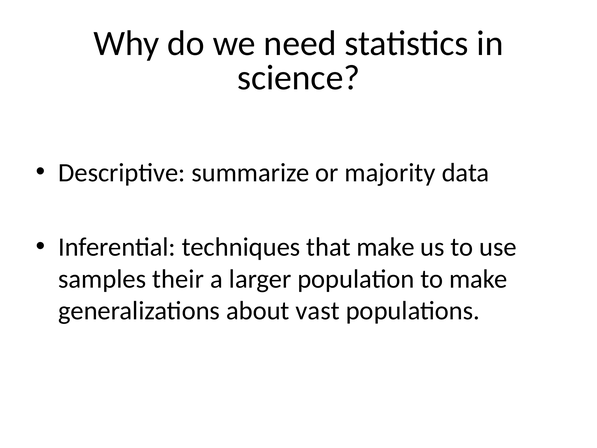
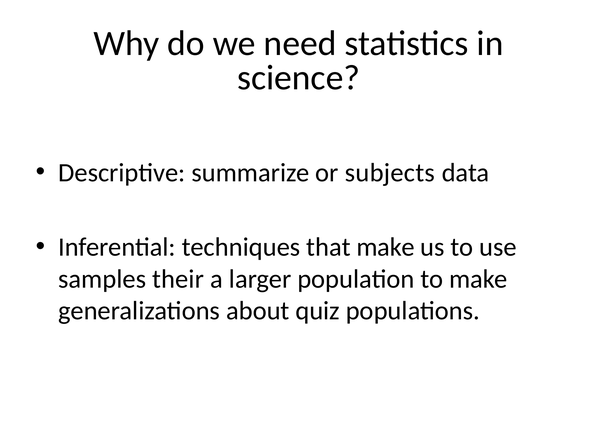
majority: majority -> subjects (390, 173)
vast: vast -> quiz (318, 311)
